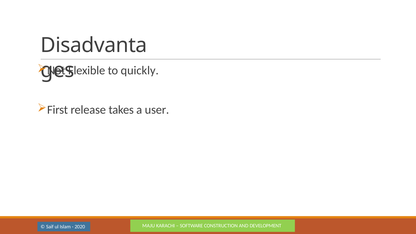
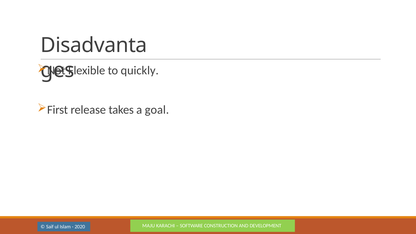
user: user -> goal (157, 110)
